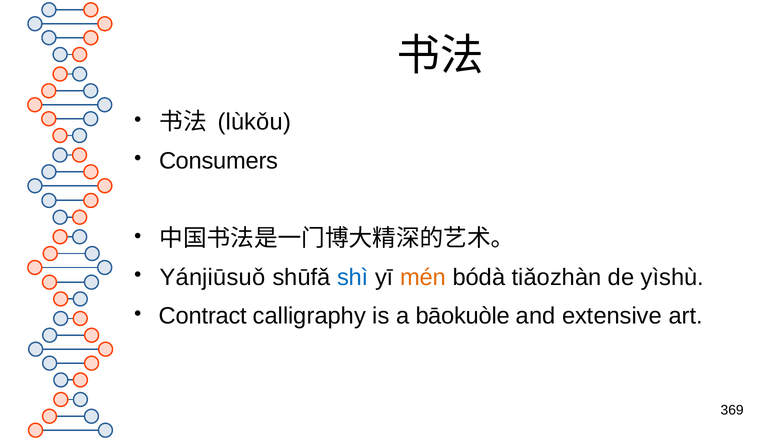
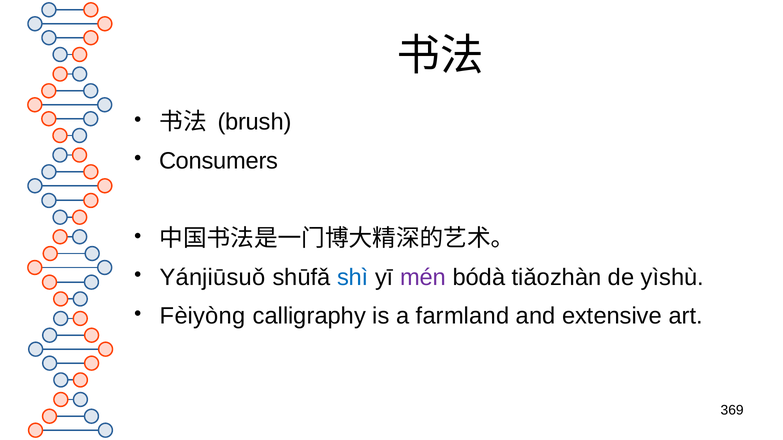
lùkǒu: lùkǒu -> brush (255, 122)
mén colour: orange -> purple (423, 278)
Contract: Contract -> Fèiyòng (203, 316)
bāokuòle: bāokuòle -> farmland (463, 316)
